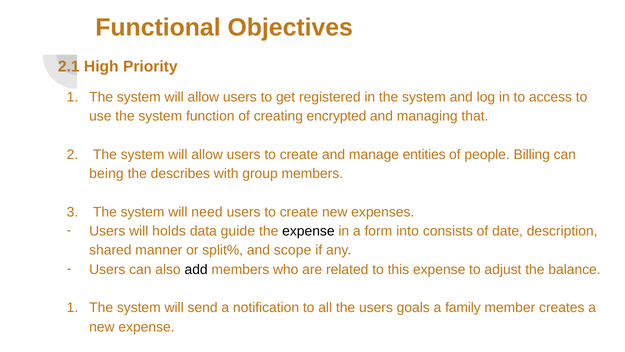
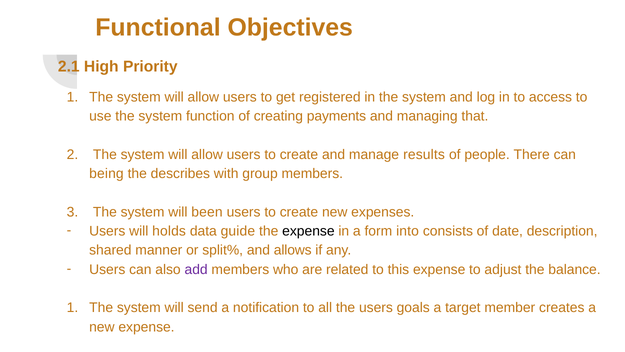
encrypted: encrypted -> payments (336, 116)
entities: entities -> results (424, 154)
Billing: Billing -> There (532, 154)
need: need -> been (207, 212)
scope: scope -> allows (293, 250)
add colour: black -> purple (196, 269)
family: family -> target (463, 307)
